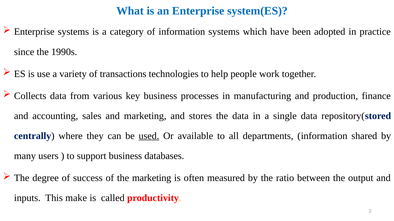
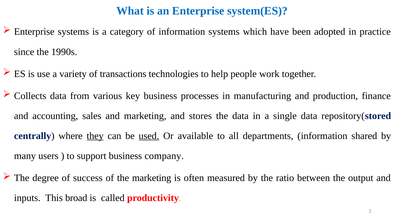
they underline: none -> present (95, 136)
databases: databases -> company (164, 156)
make: make -> broad (76, 198)
